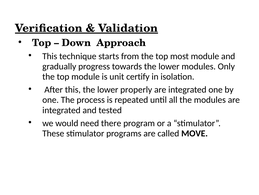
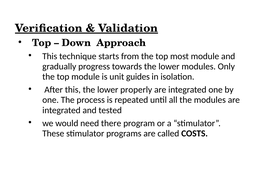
certify: certify -> guides (138, 76)
MOVE: MOVE -> COSTS (195, 133)
